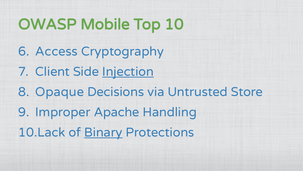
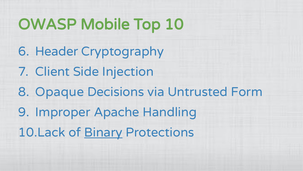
Access: Access -> Header (57, 51)
Injection underline: present -> none (128, 71)
Store: Store -> Form (247, 92)
